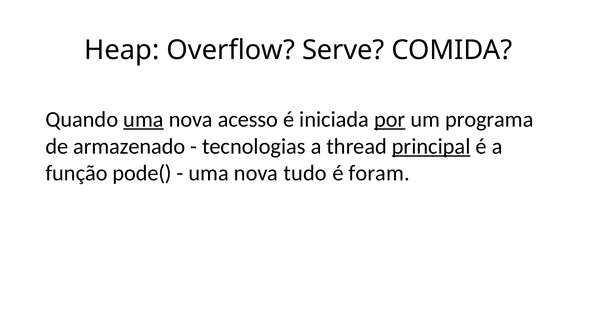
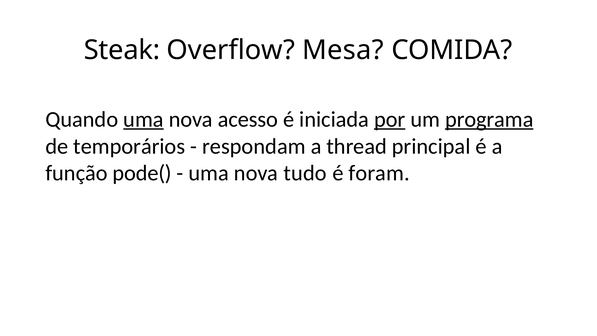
Heap: Heap -> Steak (122, 50)
Serve: Serve -> Mesa (343, 50)
programa underline: none -> present (489, 119)
armazenado: armazenado -> temporários (129, 146)
tecnologias: tecnologias -> respondam (254, 146)
principal underline: present -> none (431, 146)
